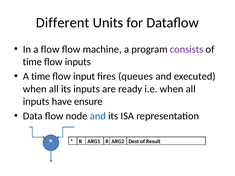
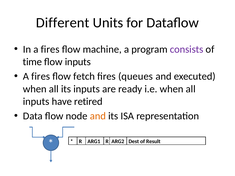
In a flow: flow -> fires (50, 49)
time: time -> fires (41, 76)
input: input -> fetch (84, 76)
ensure: ensure -> retired (88, 102)
and colour: blue -> orange (98, 116)
